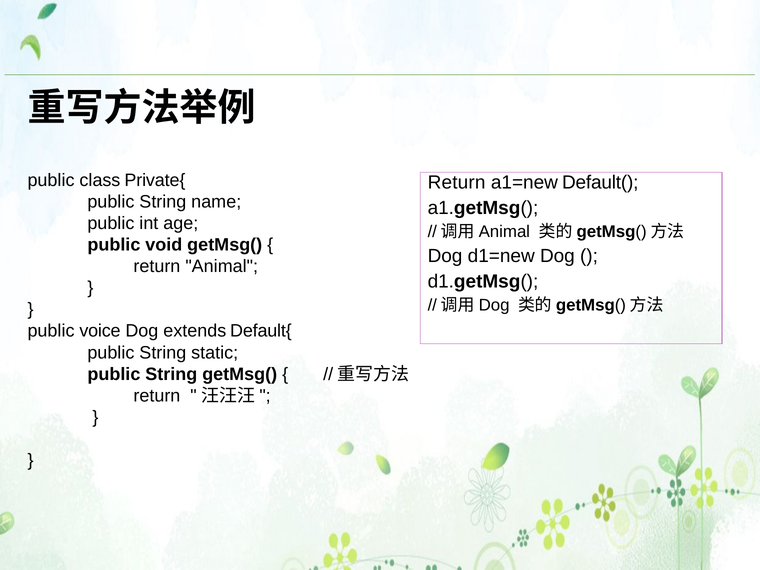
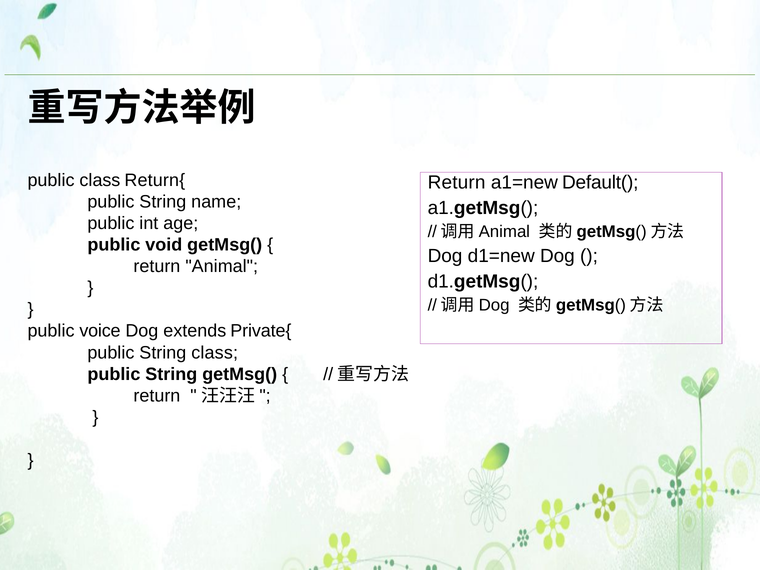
Private{: Private{ -> Return{ (155, 180)
Default{: Default{ -> Private{ (261, 331)
String static: static -> class (215, 353)
